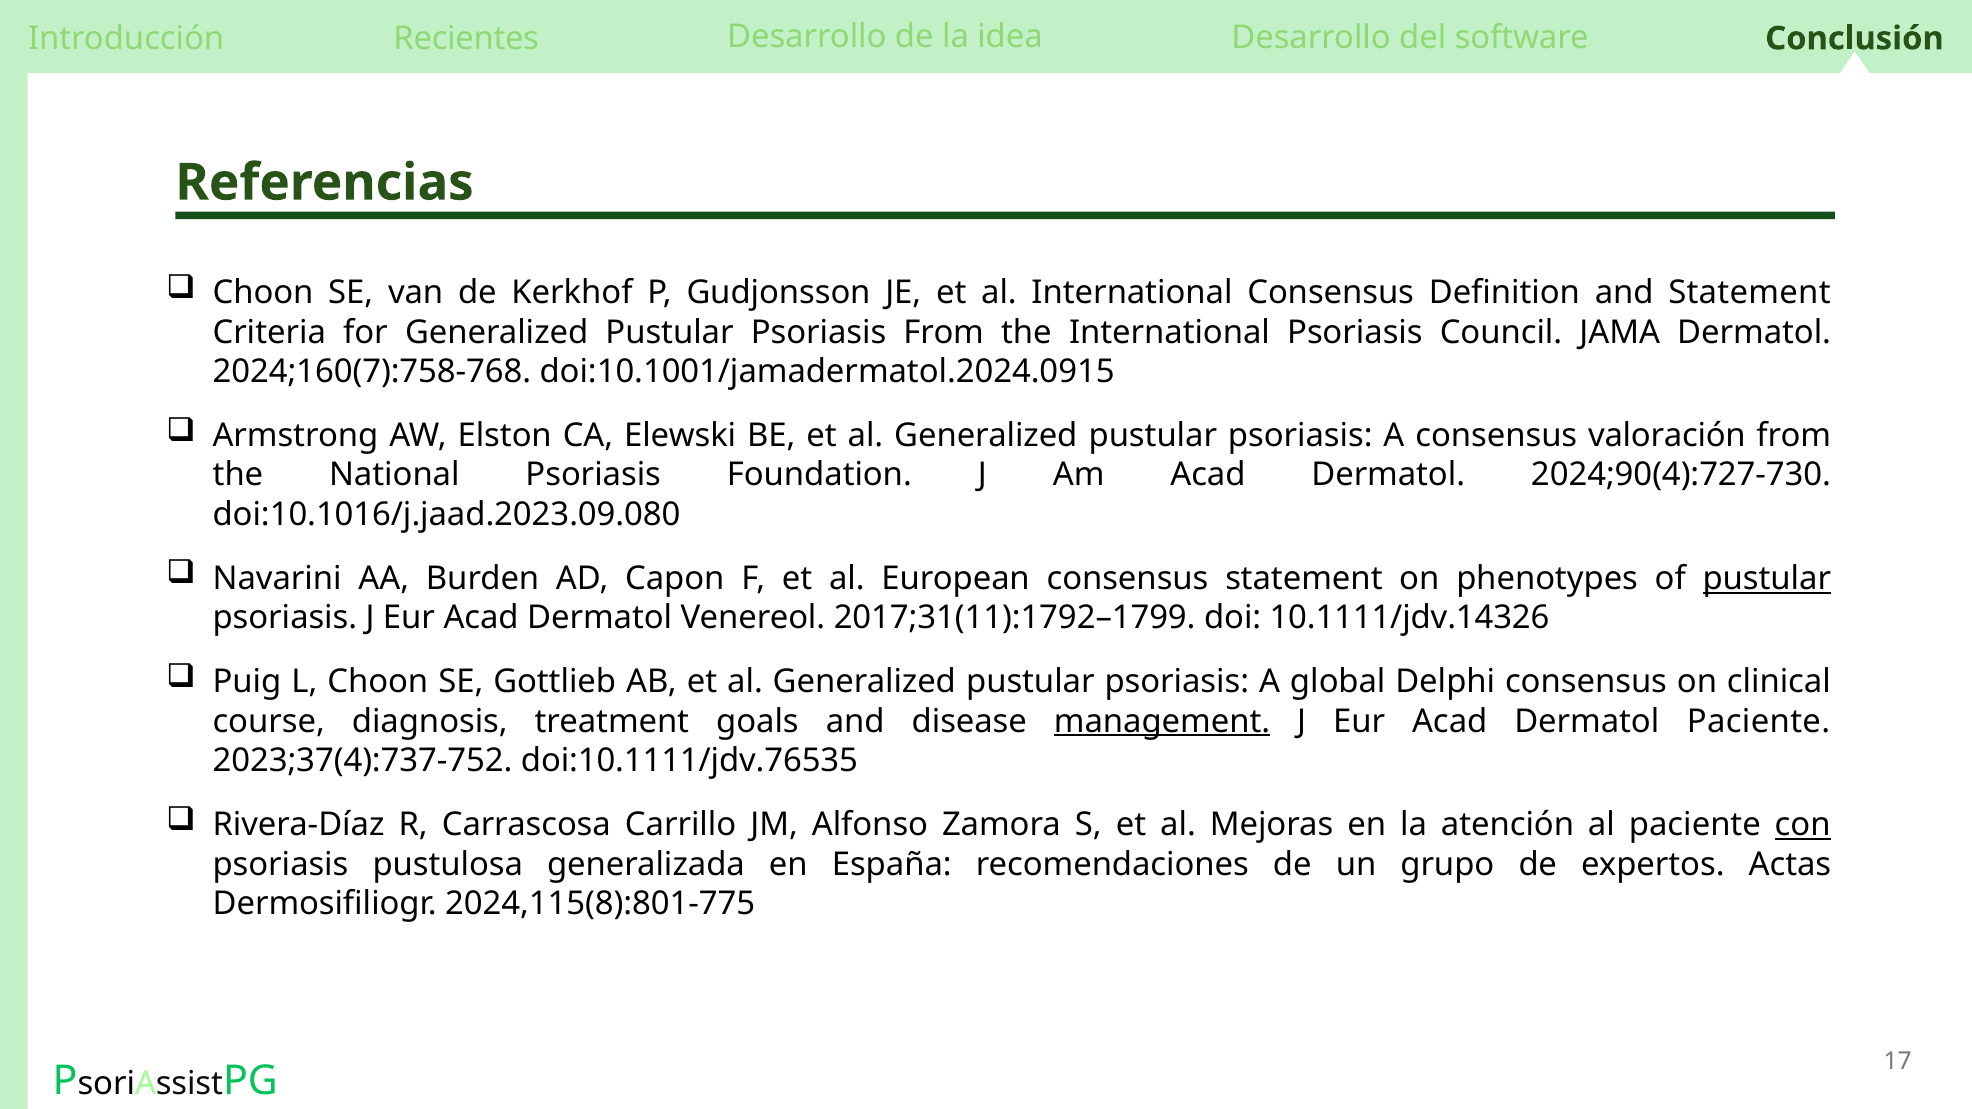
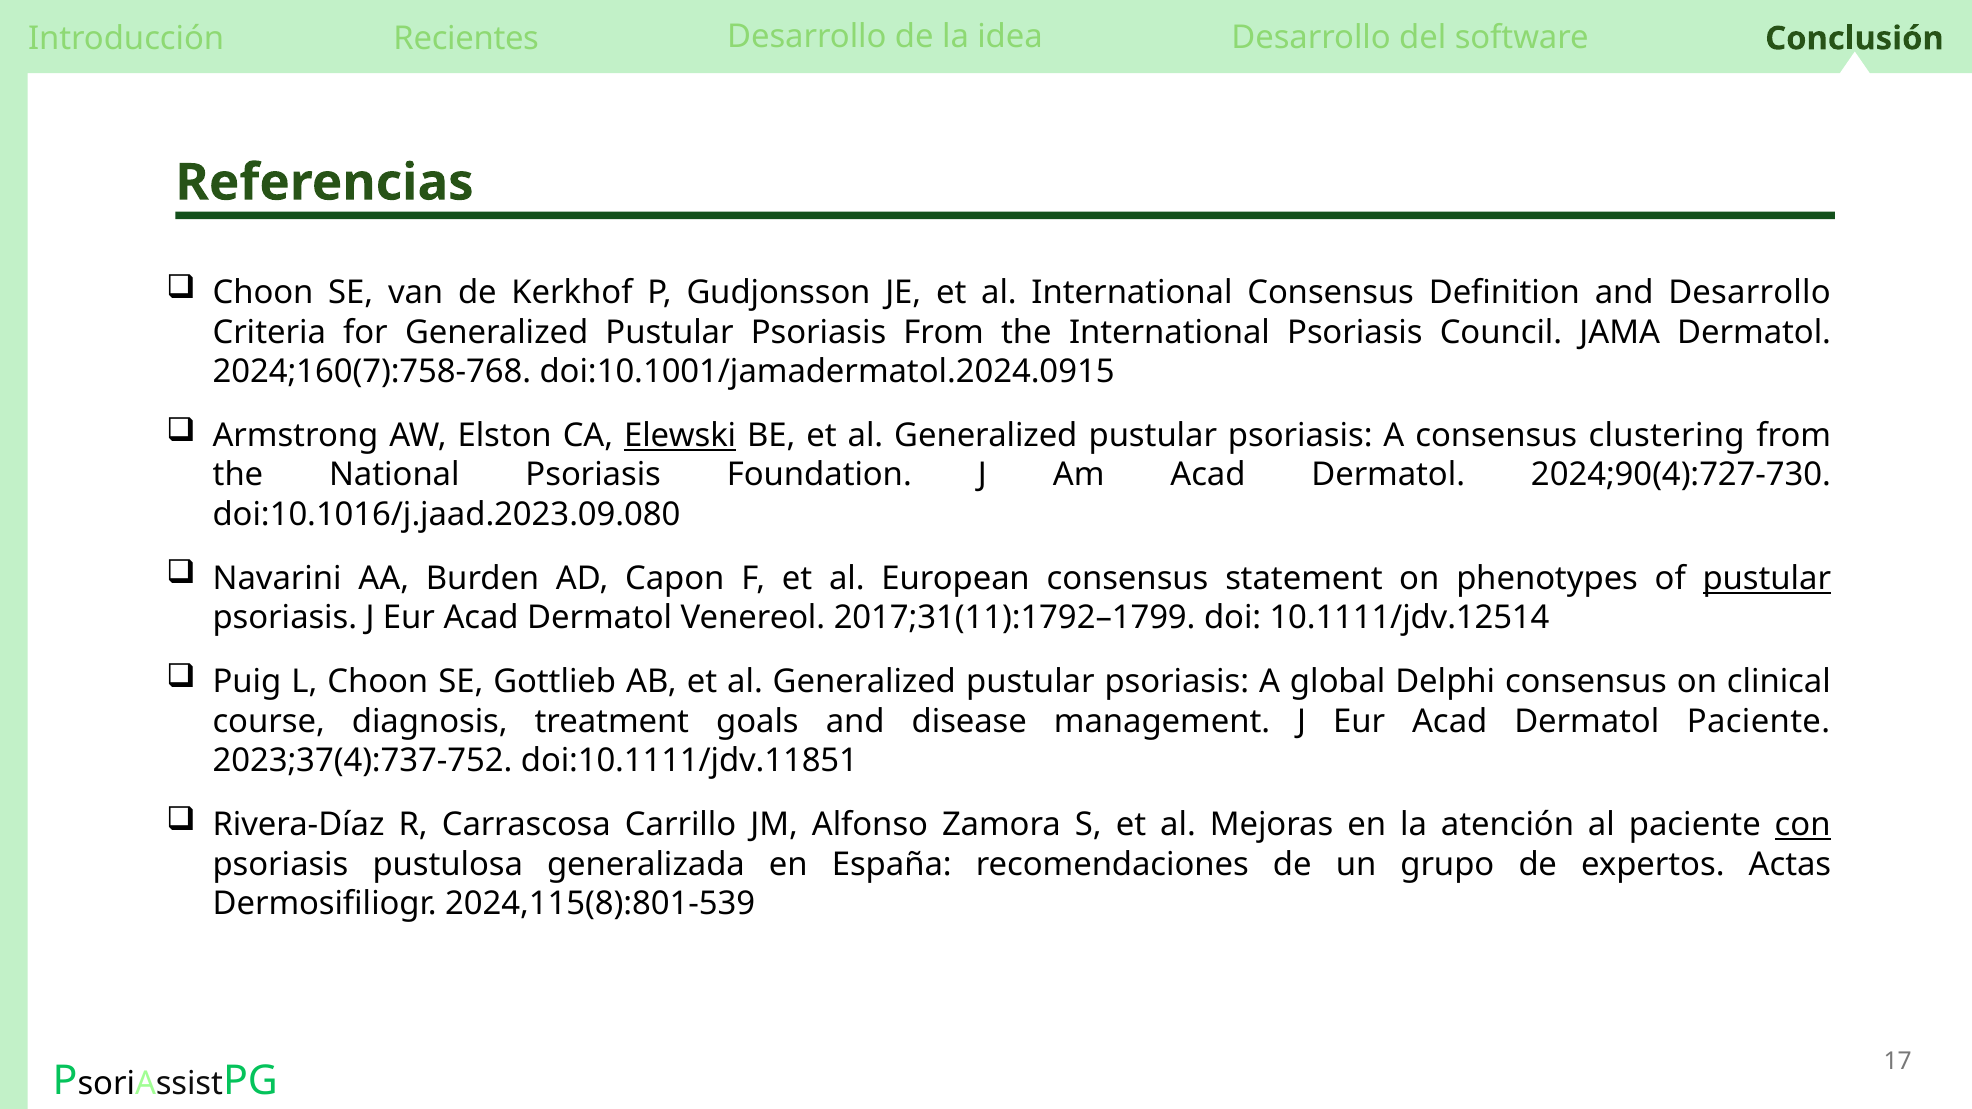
and Statement: Statement -> Desarrollo (1750, 293)
Elewski underline: none -> present (680, 436)
valoración: valoración -> clustering (1667, 436)
10.1111/jdv.14326: 10.1111/jdv.14326 -> 10.1111/jdv.12514 (1409, 618)
management underline: present -> none (1162, 721)
doi:10.1111/jdv.76535: doi:10.1111/jdv.76535 -> doi:10.1111/jdv.11851 (689, 761)
2024,115(8):801-775: 2024,115(8):801-775 -> 2024,115(8):801-539 (600, 904)
